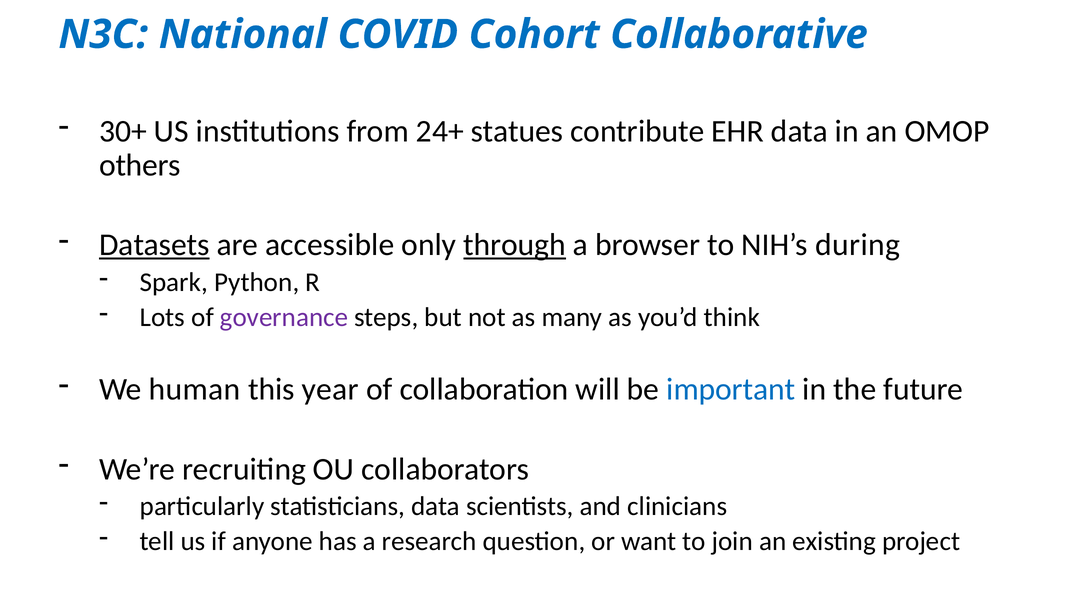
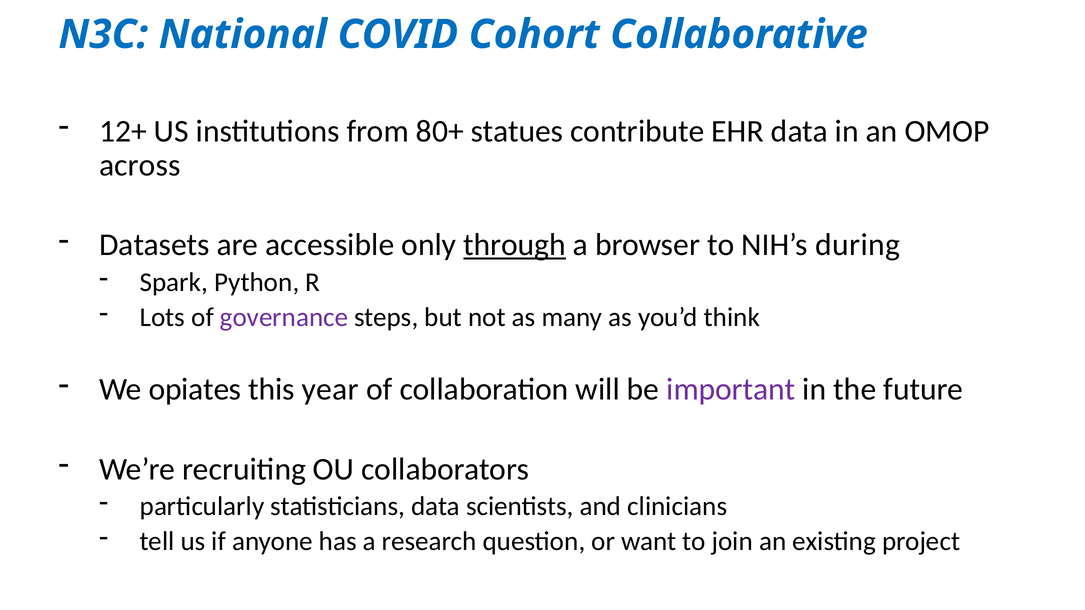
30+: 30+ -> 12+ (123, 131)
24+: 24+ -> 80+ (440, 131)
others: others -> across (140, 165)
Datasets underline: present -> none (154, 245)
human: human -> opiates (195, 390)
important colour: blue -> purple (731, 390)
